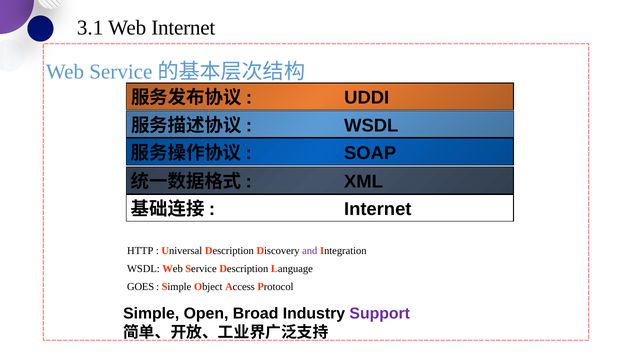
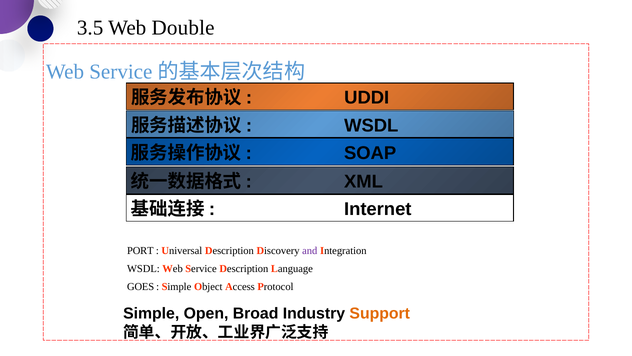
3.1: 3.1 -> 3.5 (90, 28)
Web Internet: Internet -> Double (183, 28)
HTTP: HTTP -> PORT (140, 250)
Support colour: purple -> orange (380, 313)
